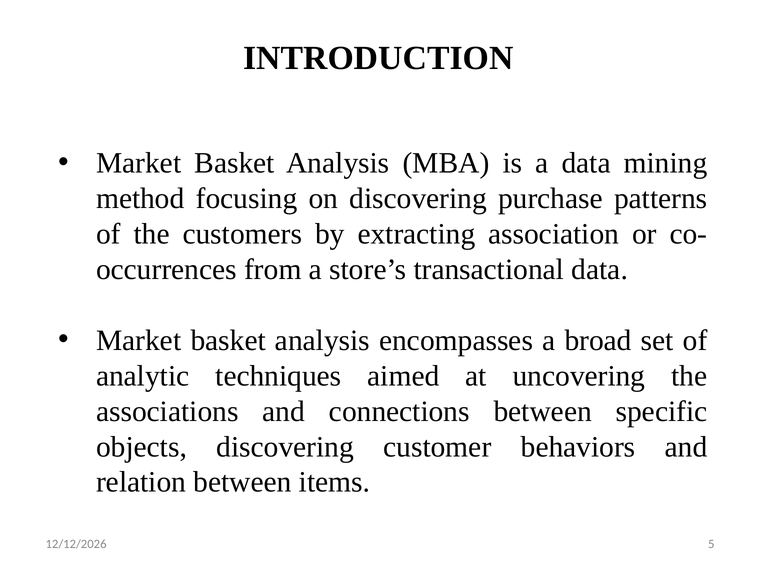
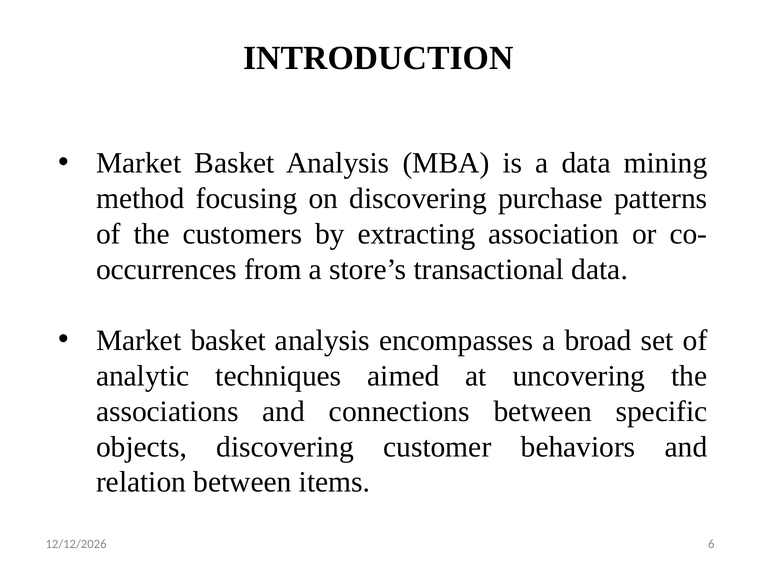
5: 5 -> 6 (711, 544)
